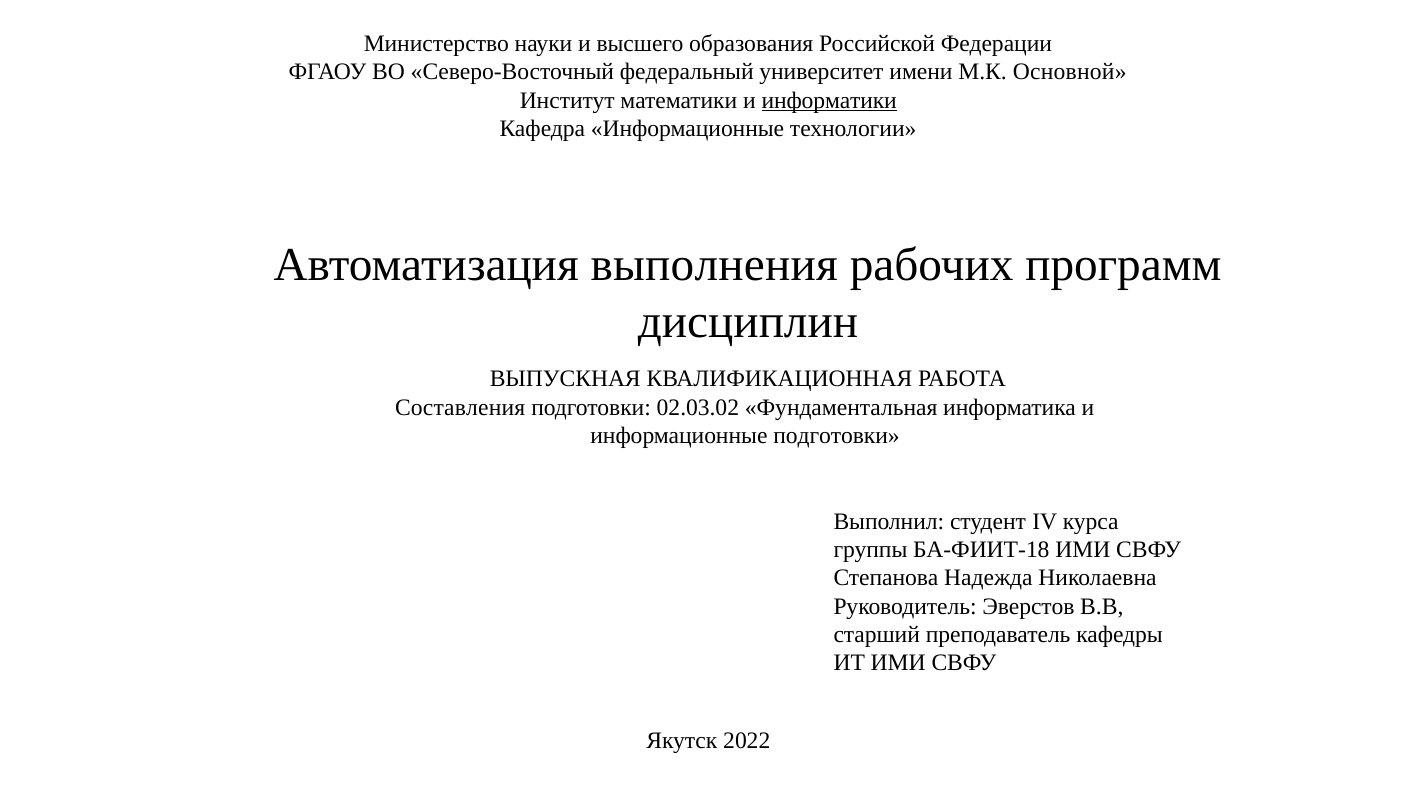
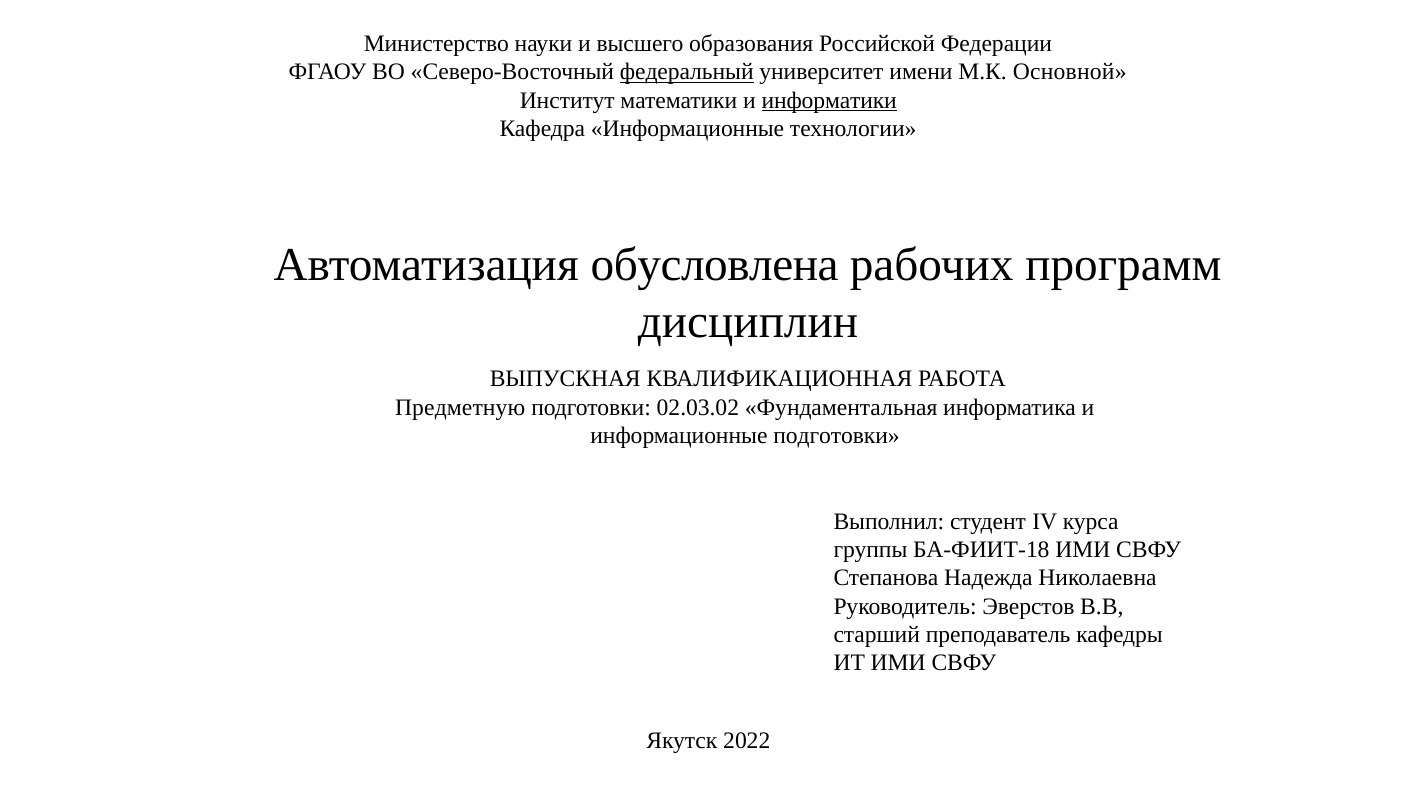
федеральный underline: none -> present (687, 72)
выполнения: выполнения -> обусловлена (715, 265)
Составления: Составления -> Предметную (460, 407)
